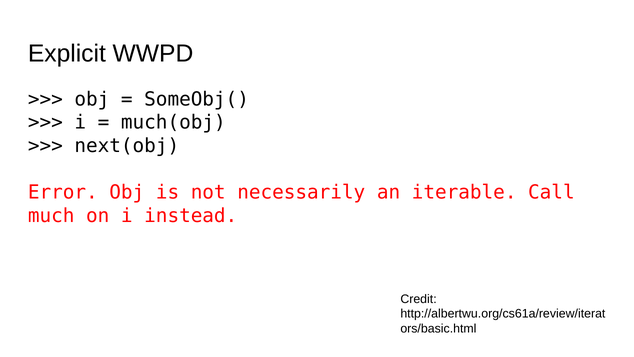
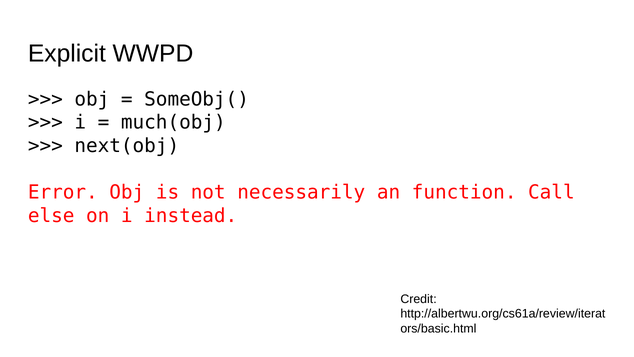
iterable: iterable -> function (464, 192)
much: much -> else (51, 215)
